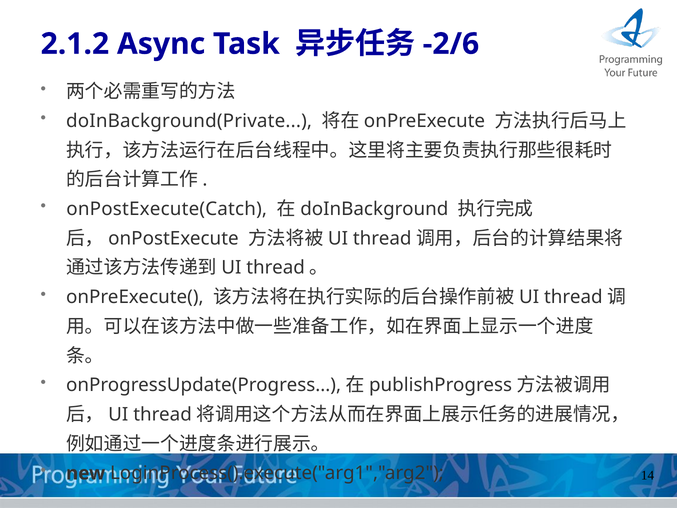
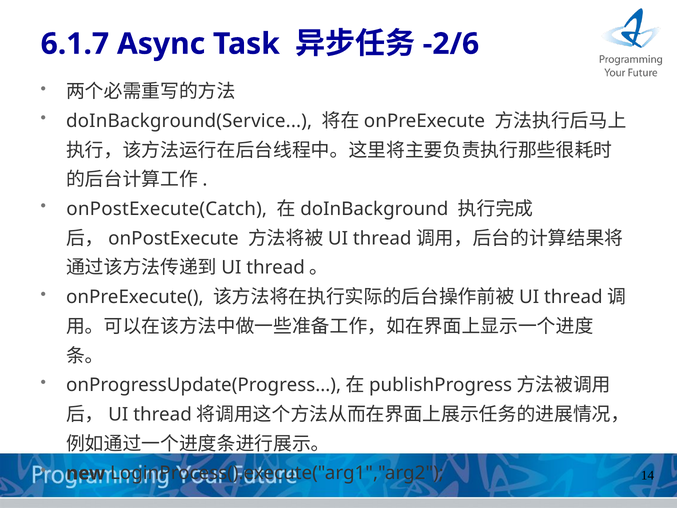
2.1.2: 2.1.2 -> 6.1.7 (75, 44)
doInBackground(Private: doInBackground(Private -> doInBackground(Service (189, 121)
